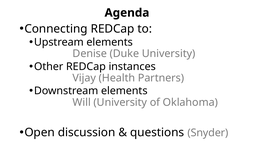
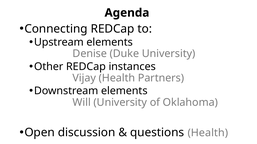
questions Snyder: Snyder -> Health (208, 133)
